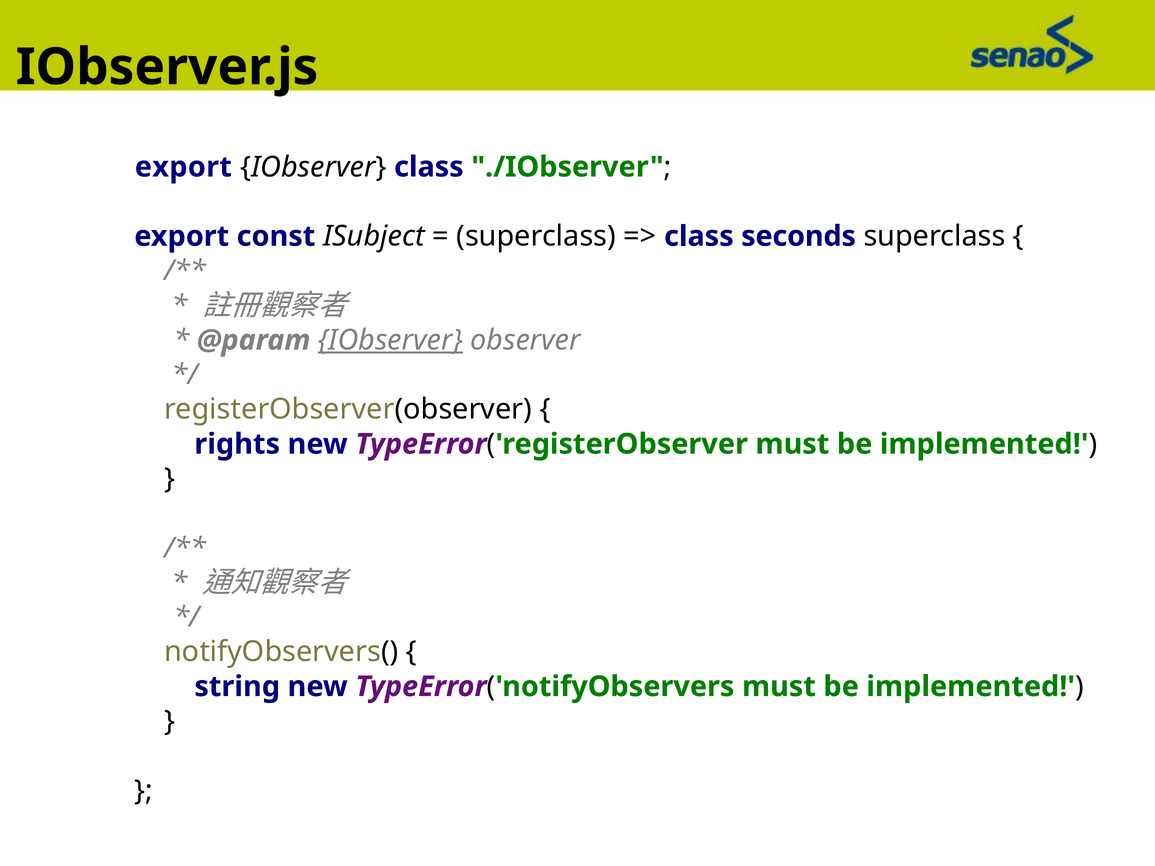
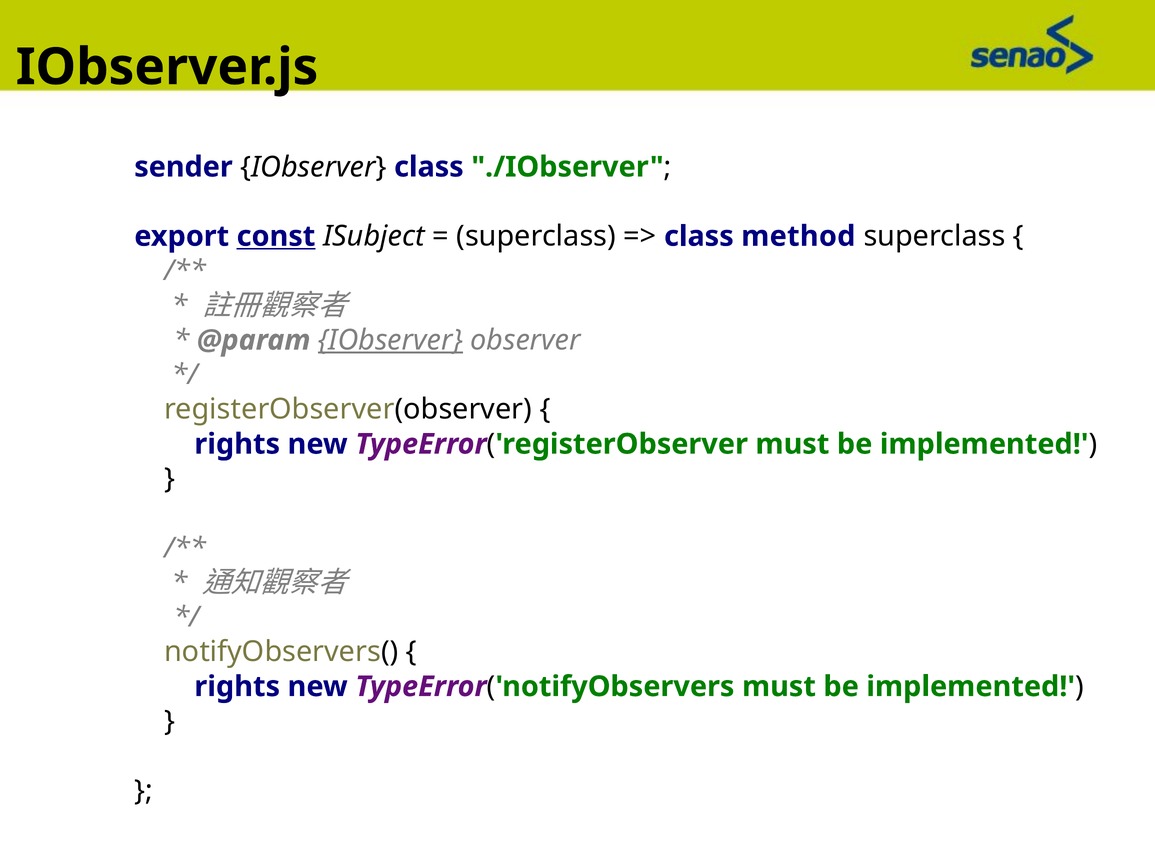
export: export -> sender (183, 167)
const underline: none -> present (276, 236)
seconds: seconds -> method (798, 236)
string: string -> rights (237, 687)
